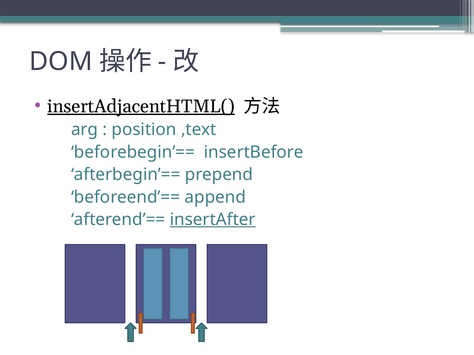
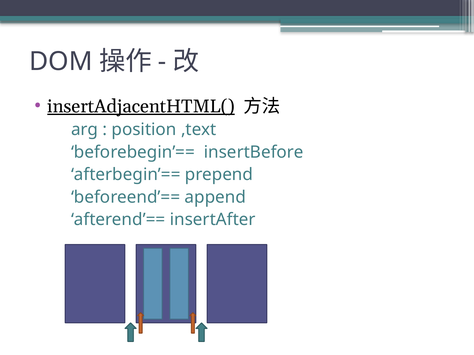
insertAfter underline: present -> none (213, 220)
